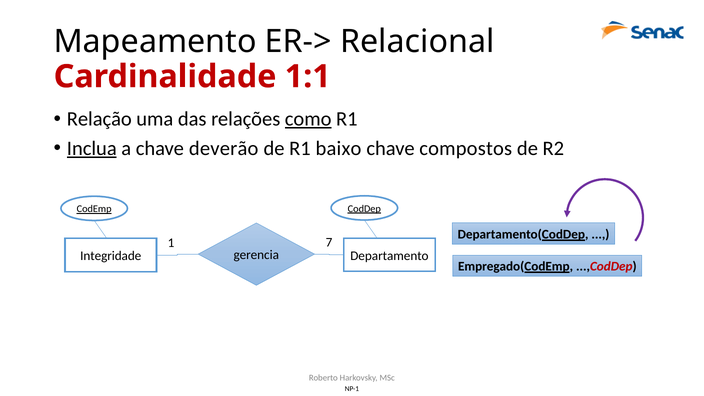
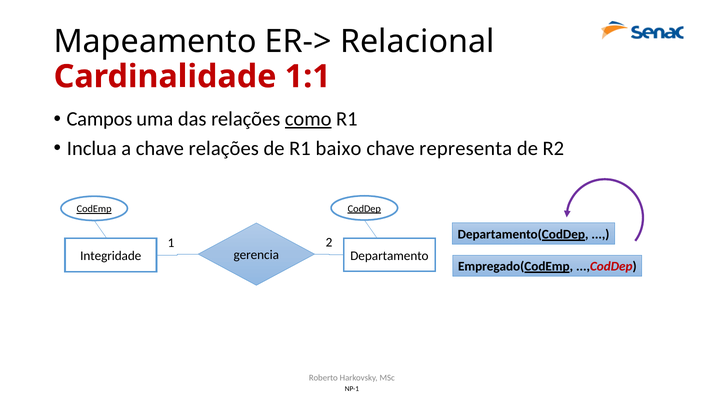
Relação: Relação -> Campos (99, 119)
Inclua underline: present -> none (92, 149)
chave deverão: deverão -> relações (224, 149)
compostos: compostos -> representa (466, 149)
7: 7 -> 2 (329, 243)
